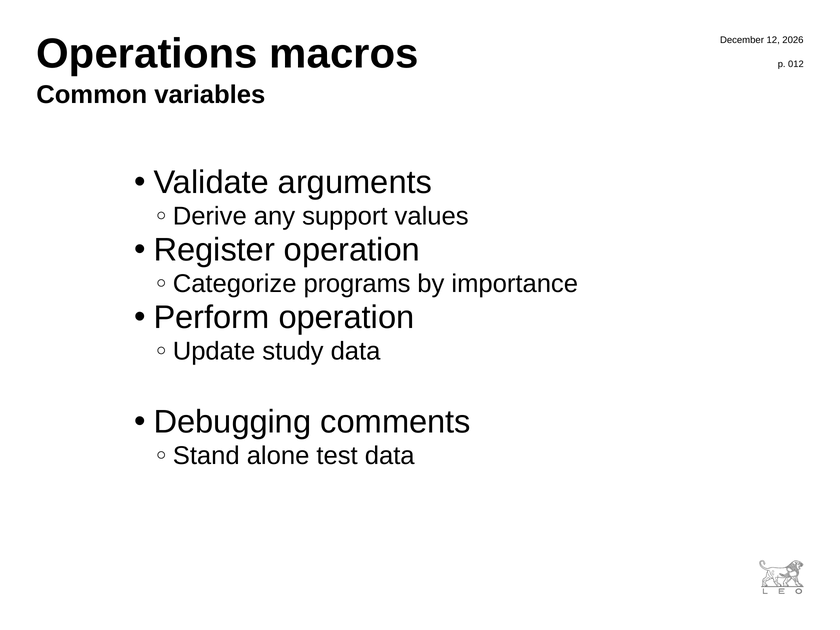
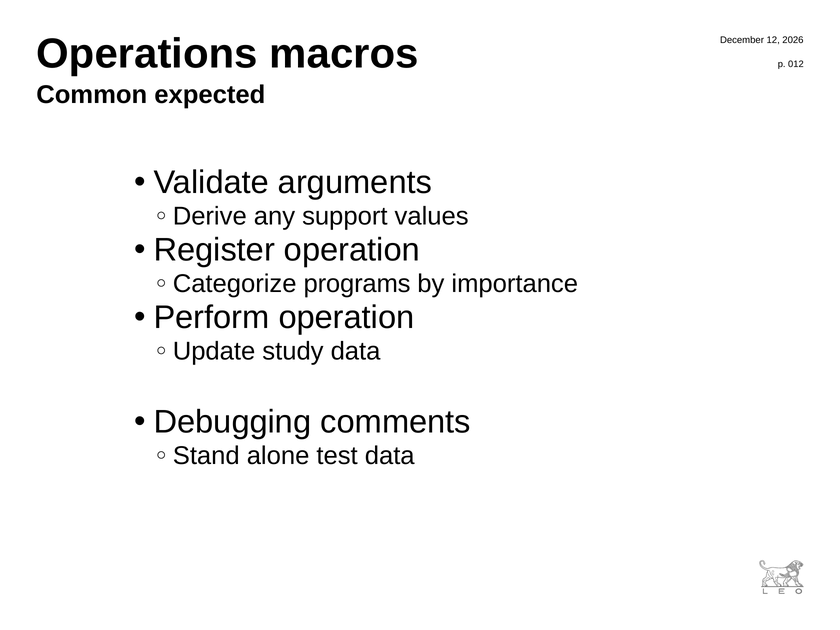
variables: variables -> expected (210, 95)
